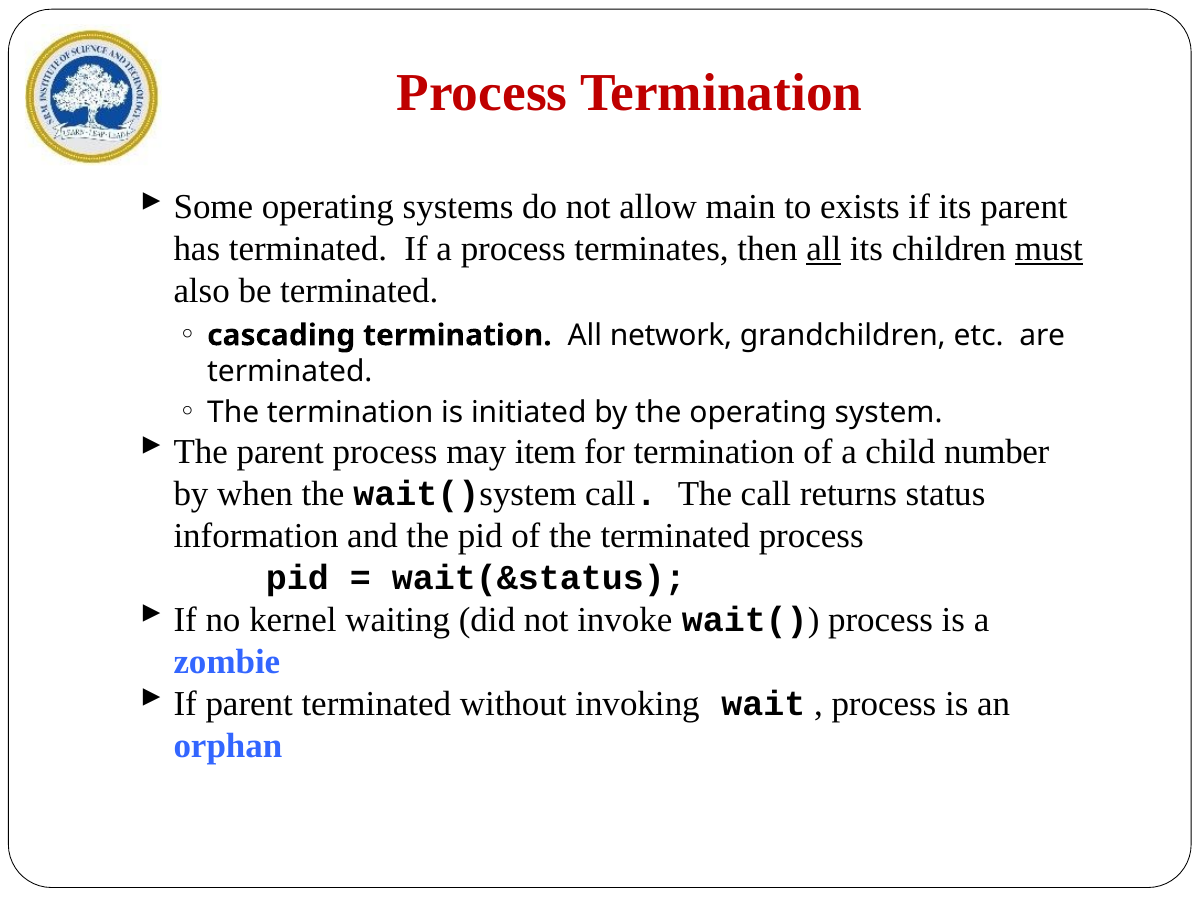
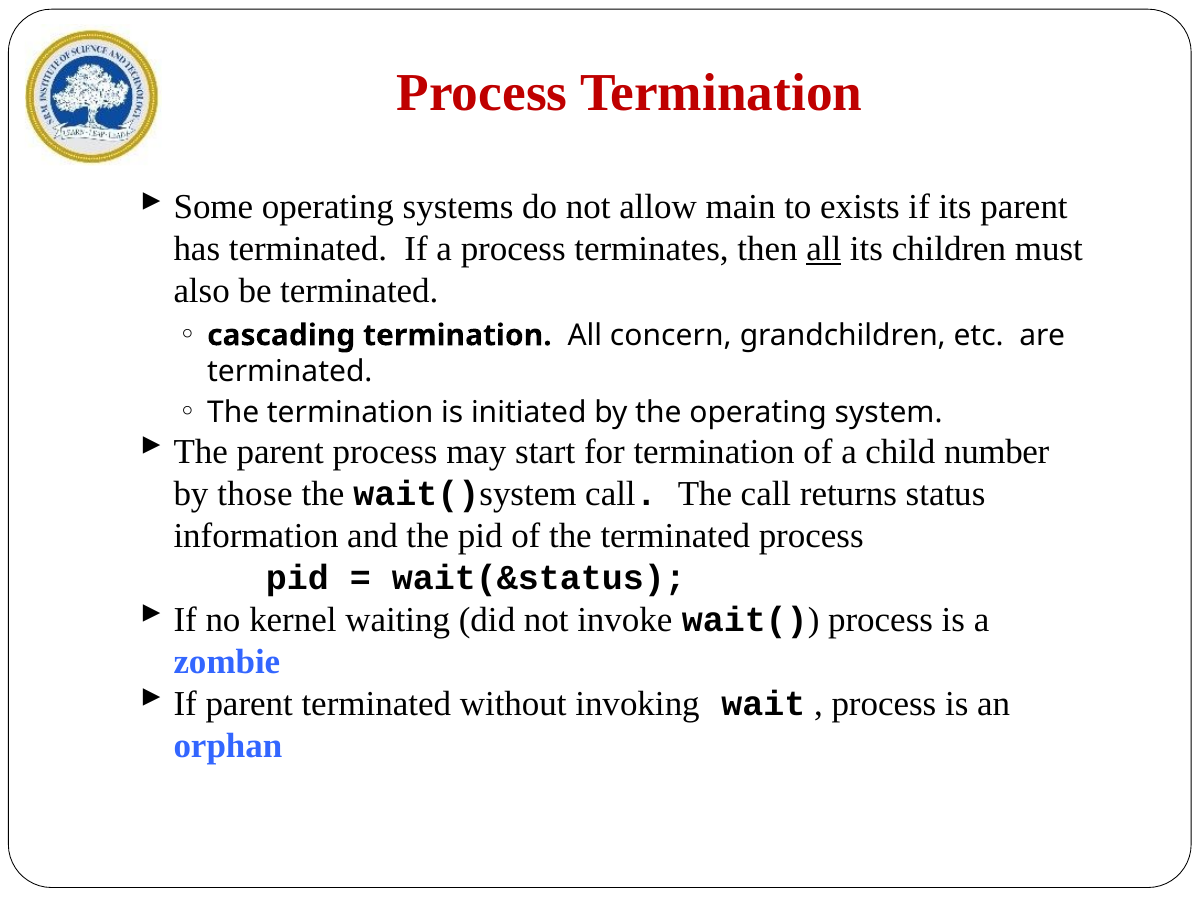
must underline: present -> none (1049, 249)
network: network -> concern (671, 335)
item: item -> start (545, 452)
when: when -> those (255, 494)
